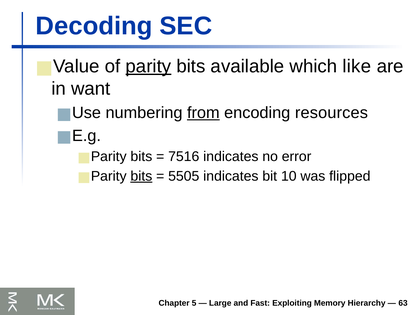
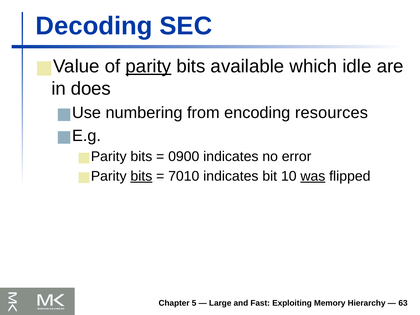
like: like -> idle (357, 66)
want: want -> does (91, 89)
from underline: present -> none (203, 113)
7516: 7516 -> 0900 (184, 157)
5505: 5505 -> 7010 (184, 176)
was underline: none -> present (313, 176)
